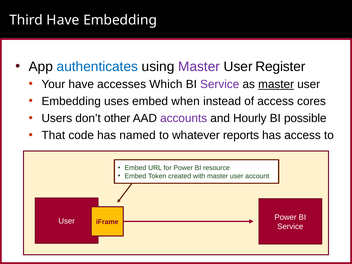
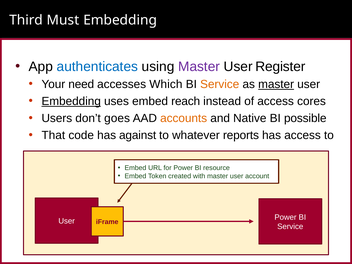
Third Have: Have -> Must (63, 20)
Your have: have -> need (81, 84)
Service colour: purple -> orange (220, 84)
Embedding underline: none -> present (71, 101)
when: when -> reach (186, 101)
other: other -> goes (117, 118)
accounts colour: purple -> orange (184, 118)
Hourly: Hourly -> Native (250, 118)
named: named -> against (138, 135)
